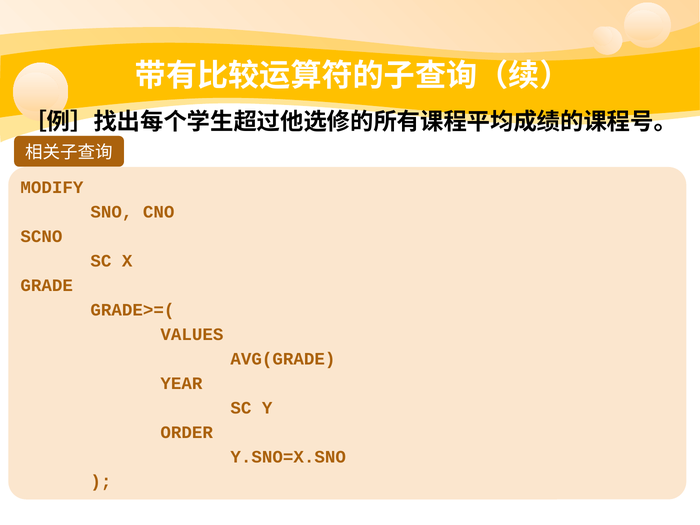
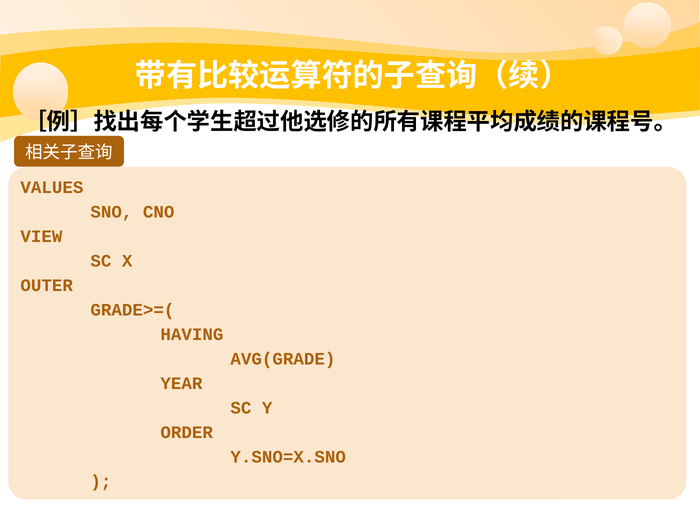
MODIFY: MODIFY -> VALUES (52, 187)
SCNO: SCNO -> VIEW (41, 236)
GRADE: GRADE -> OUTER (47, 285)
VALUES: VALUES -> HAVING (192, 334)
